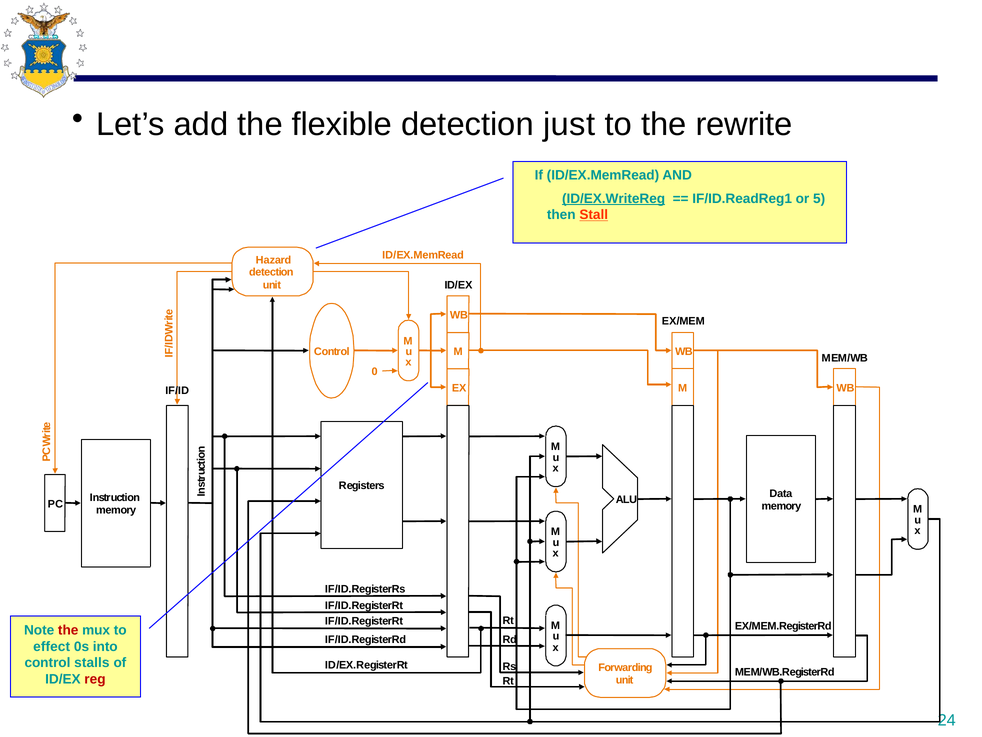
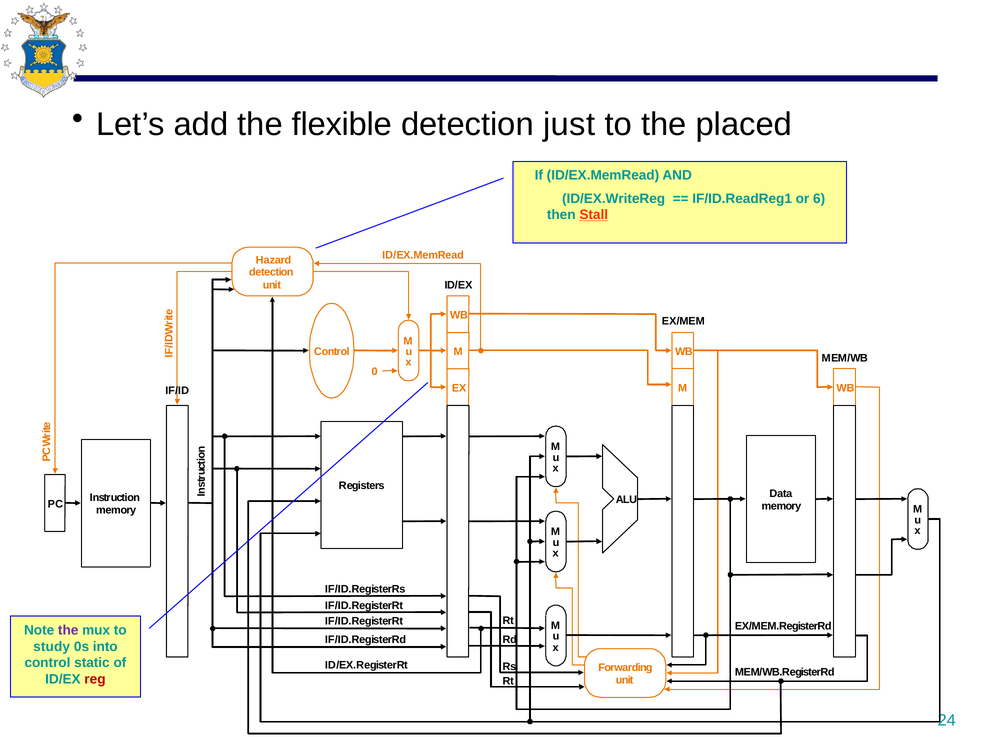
rewrite: rewrite -> placed (744, 124)
ID/EX.WriteReg underline: present -> none (614, 198)
5: 5 -> 6 (819, 198)
the colour: red -> purple (68, 630)
effect: effect -> study (52, 646)
stalls: stalls -> static (92, 663)
